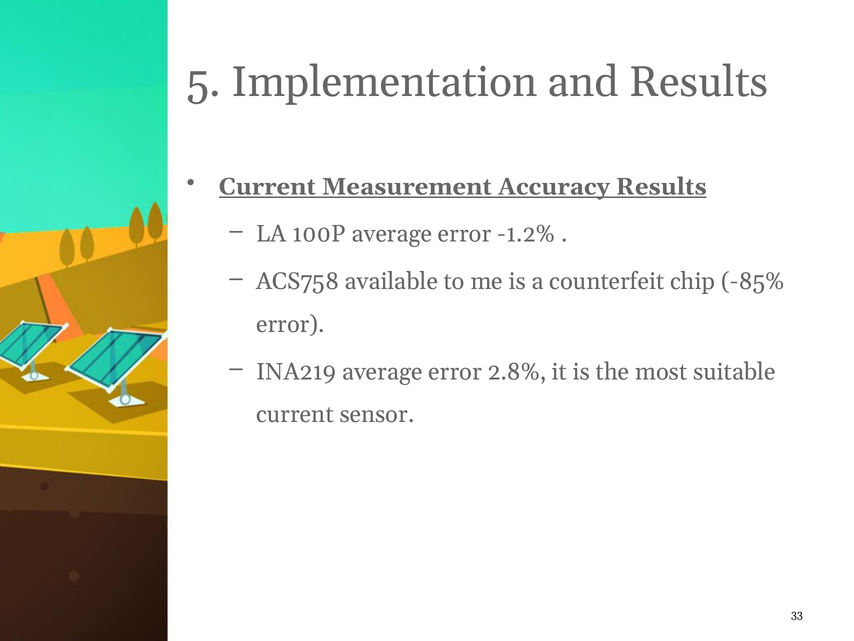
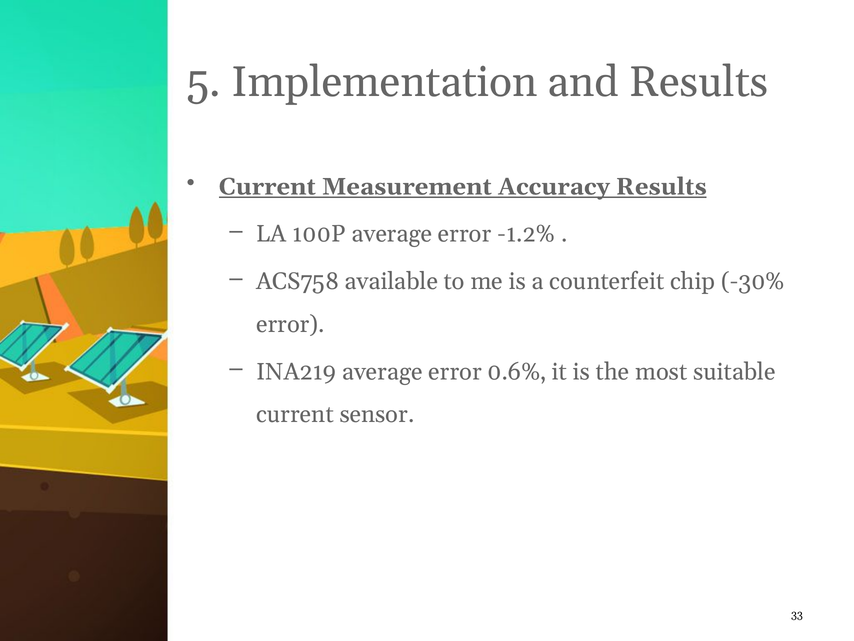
-85%: -85% -> -30% (753, 281)
2.8%: 2.8% -> 0.6% (517, 372)
